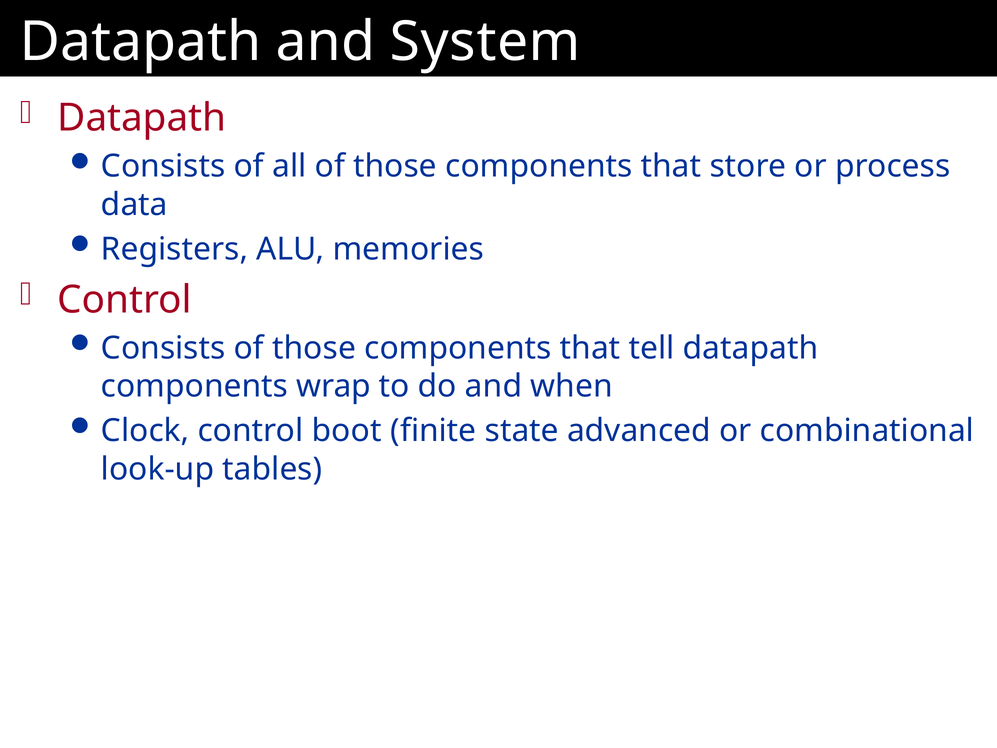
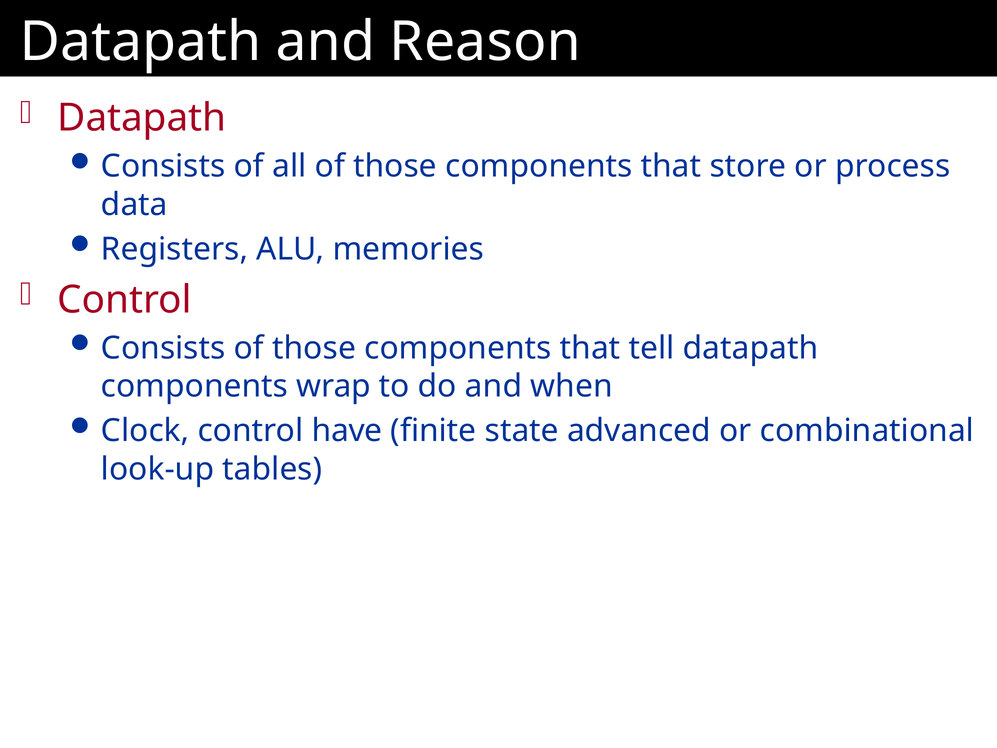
System: System -> Reason (485, 42)
boot: boot -> have (347, 431)
